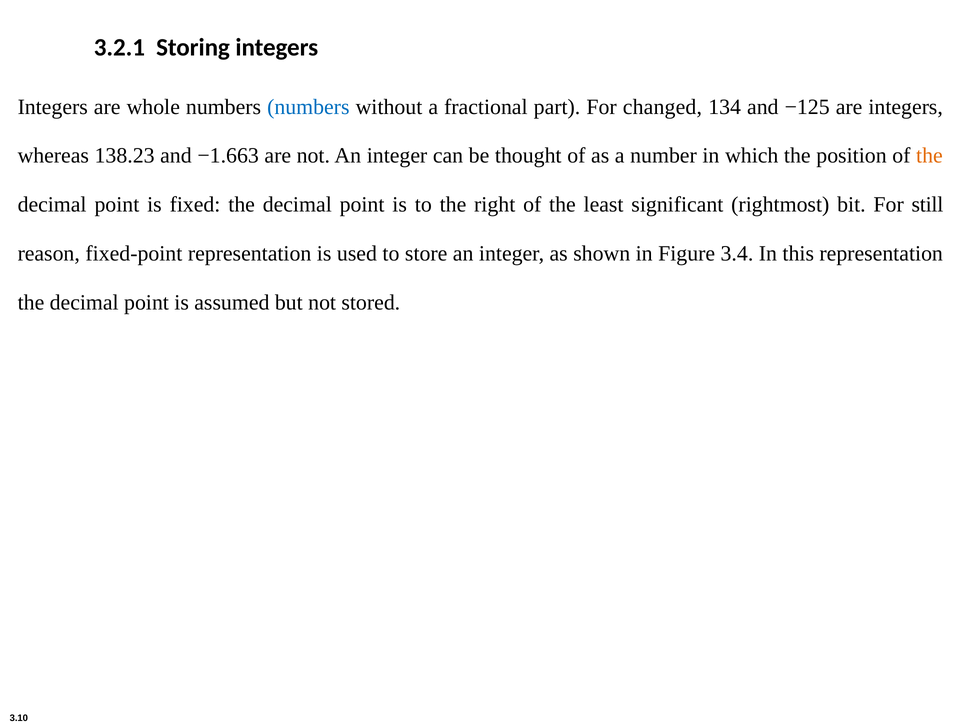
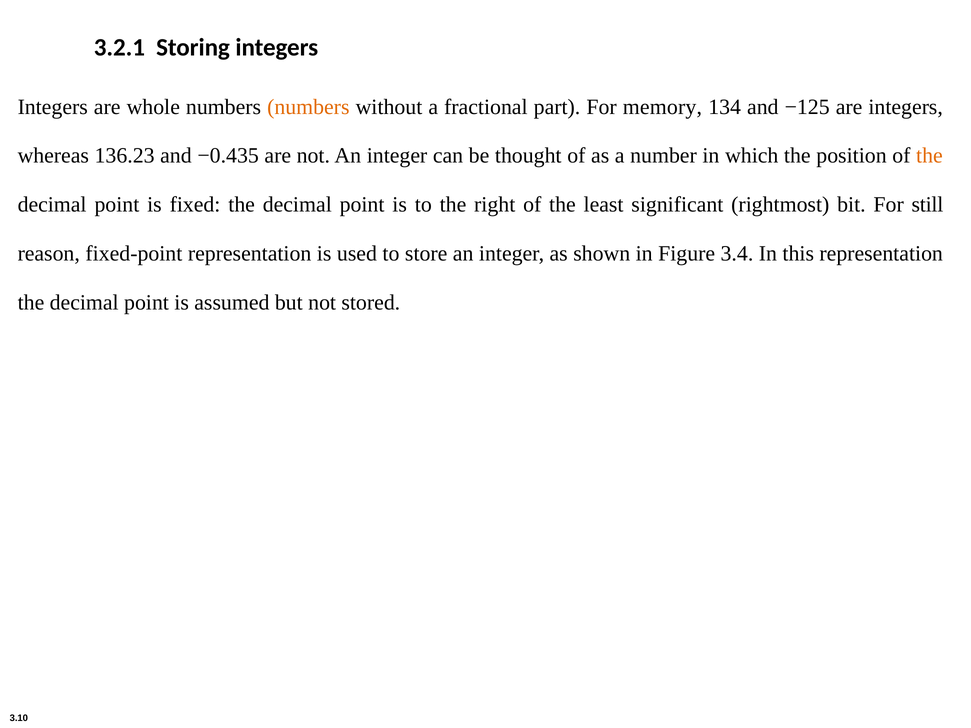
numbers colour: blue -> orange (308, 107)
changed: changed -> memory (662, 107)
138.23: 138.23 -> 136.23 (125, 156)
−1.663: −1.663 -> −0.435 (228, 156)
